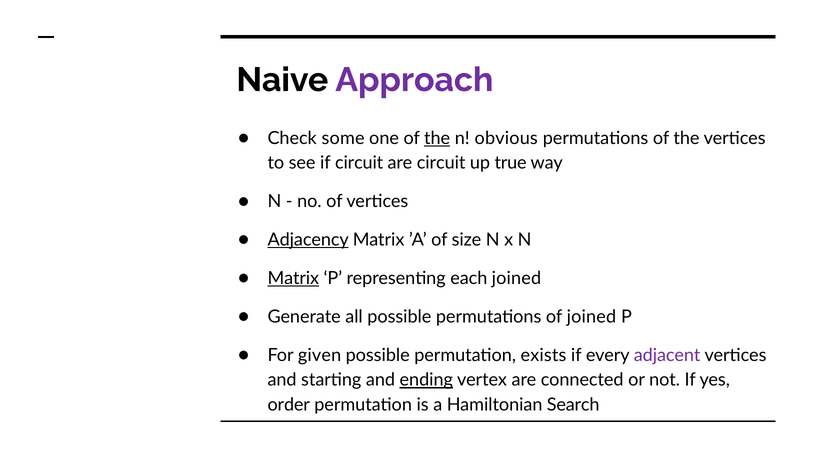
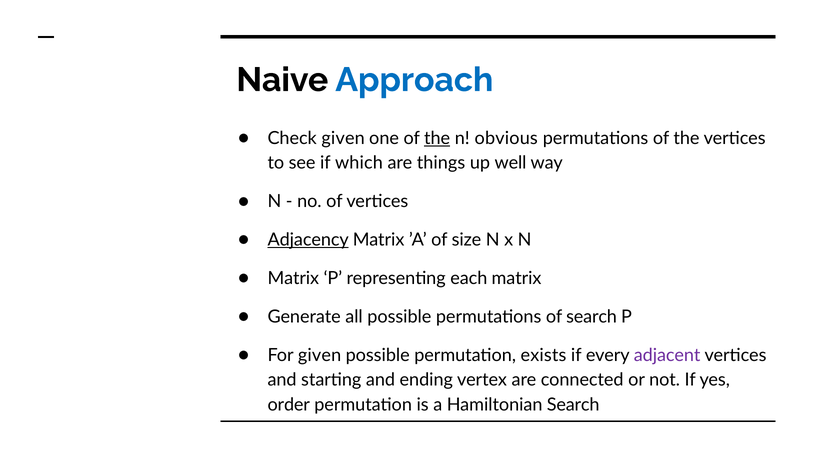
Approach colour: purple -> blue (414, 80)
Check some: some -> given (343, 138)
if circuit: circuit -> which (359, 163)
are circuit: circuit -> things (441, 163)
true: true -> well (511, 163)
Matrix underline: present -> none (293, 278)
each joined: joined -> matrix (517, 278)
of joined: joined -> search (592, 317)
ending underline: present -> none (426, 380)
